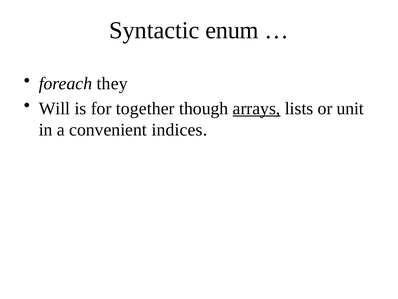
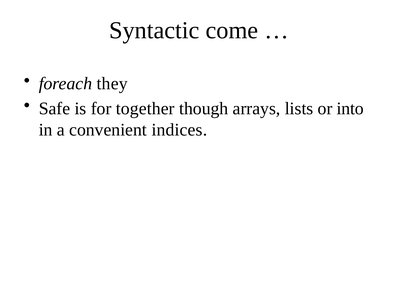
enum: enum -> come (232, 30)
Will: Will -> Safe (54, 108)
arrays underline: present -> none (257, 108)
unit: unit -> into (350, 108)
